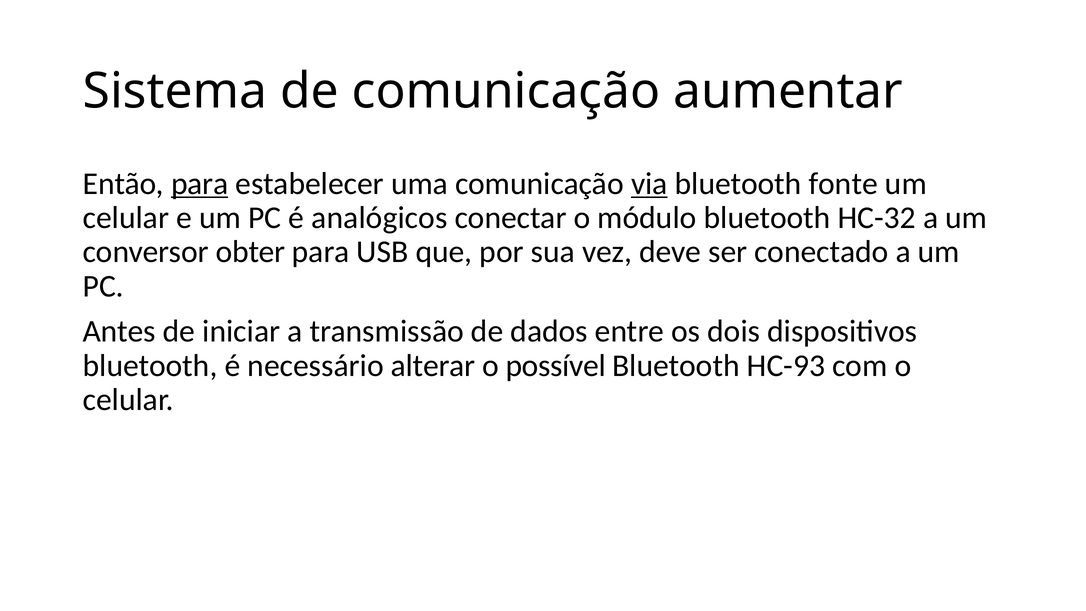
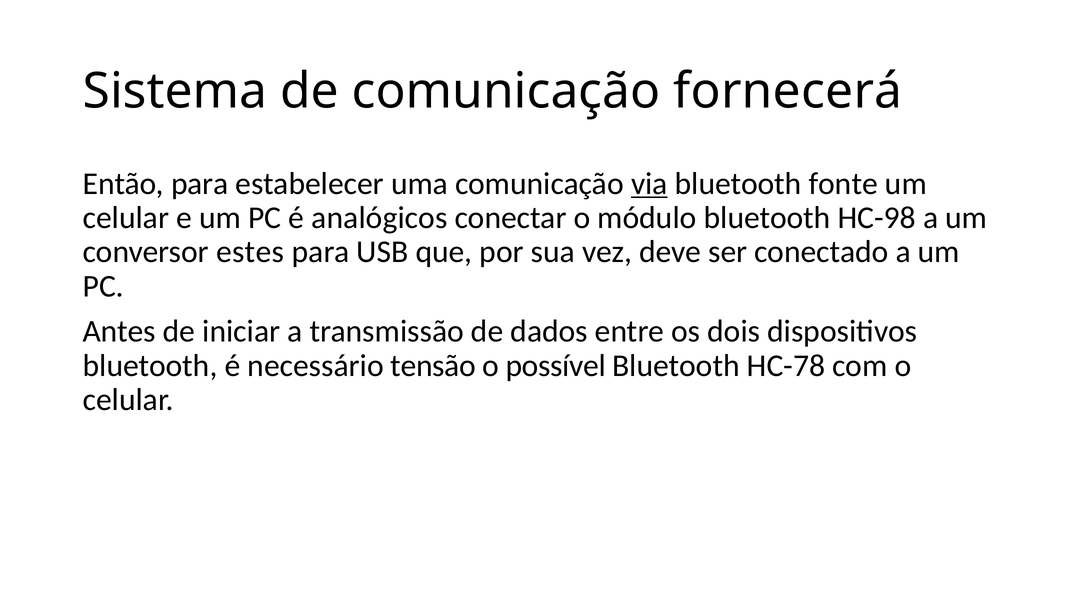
aumentar: aumentar -> fornecerá (788, 91)
para underline: present -> none (200, 184)
HC-32: HC-32 -> HC-98 (877, 218)
obter: obter -> estes (250, 252)
alterar: alterar -> tensão (433, 366)
HC-93: HC-93 -> HC-78 (786, 366)
